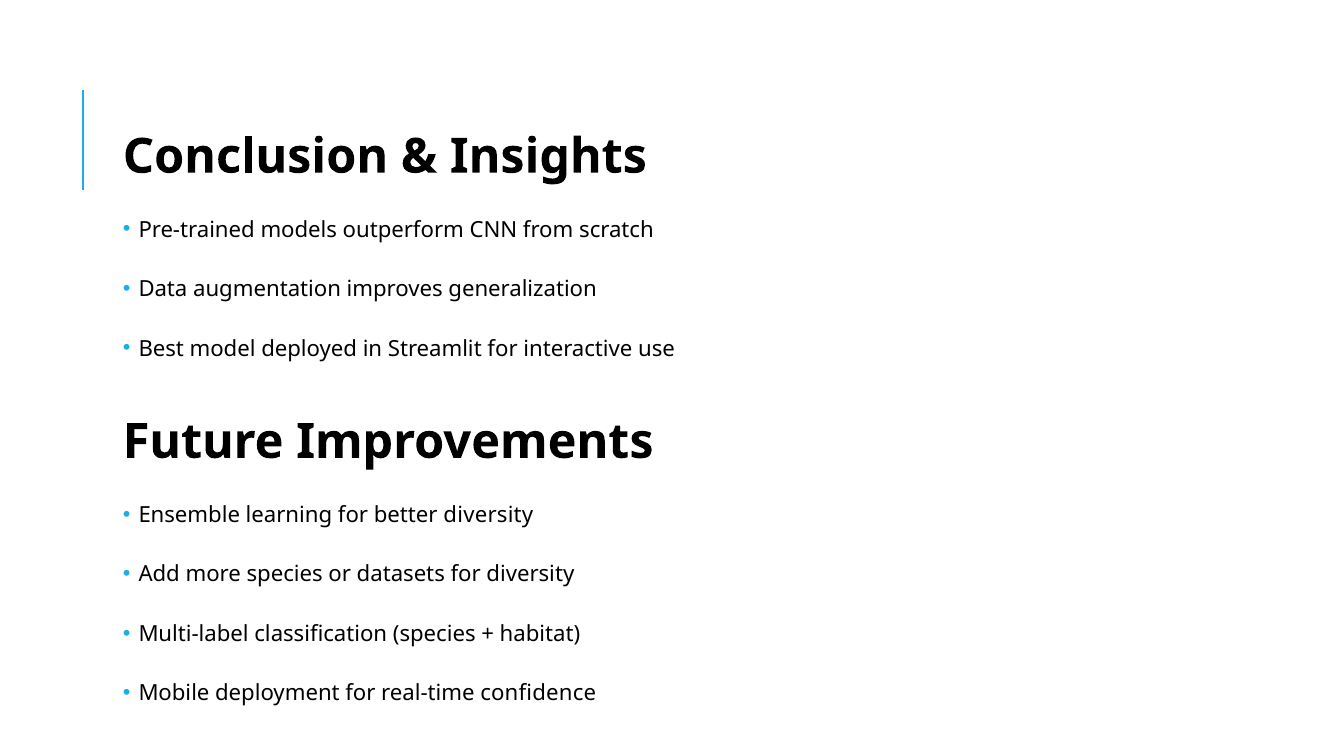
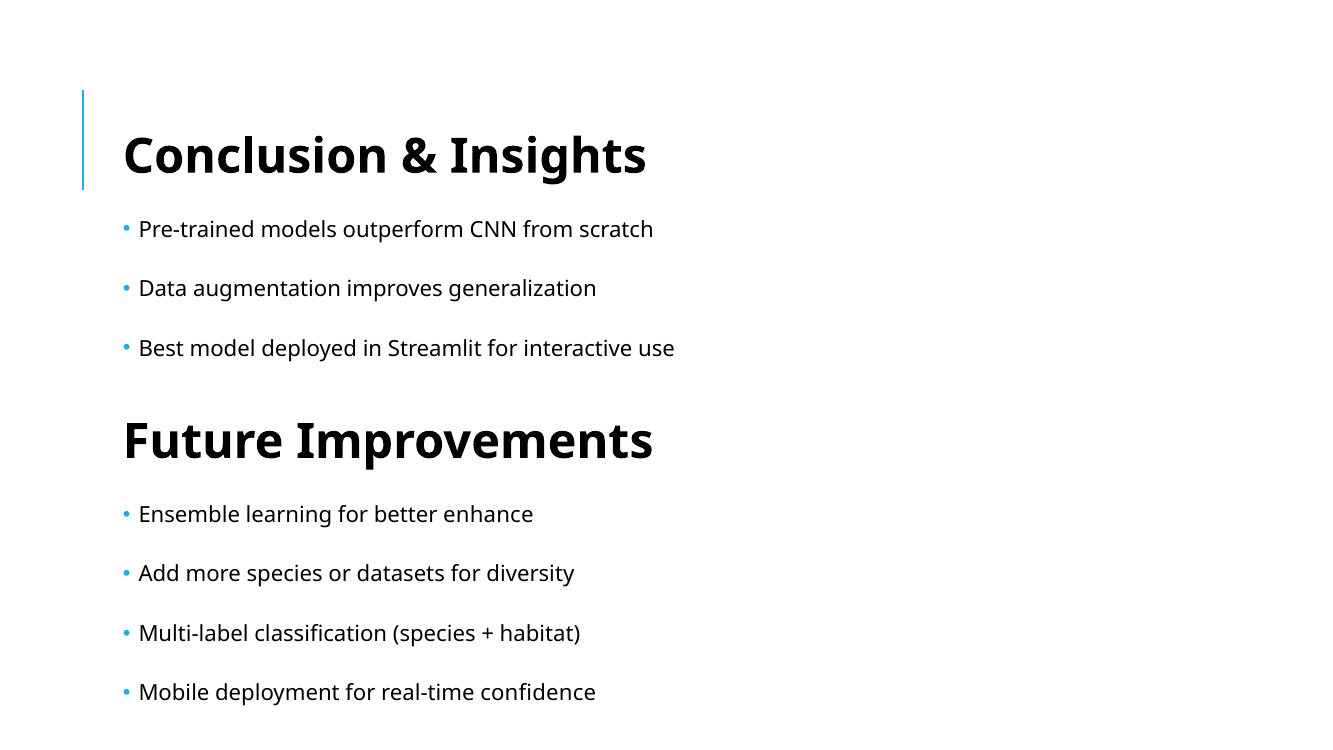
better diversity: diversity -> enhance (488, 515)
